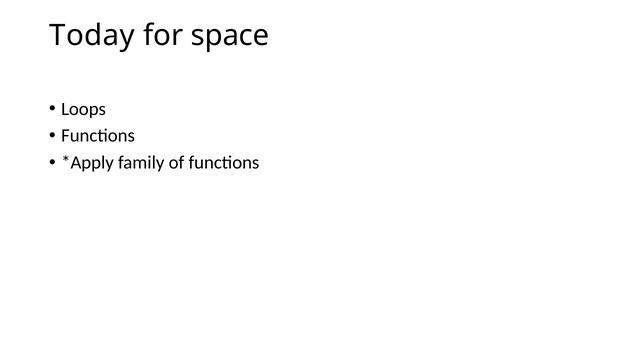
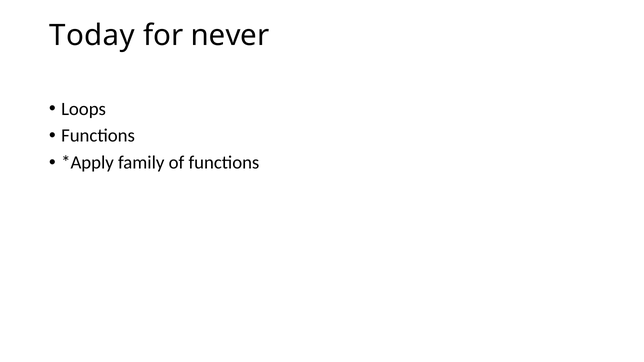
space: space -> never (230, 36)
